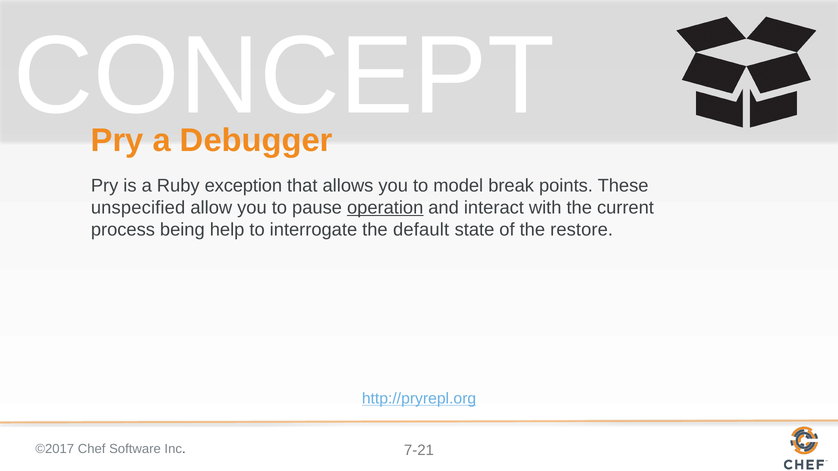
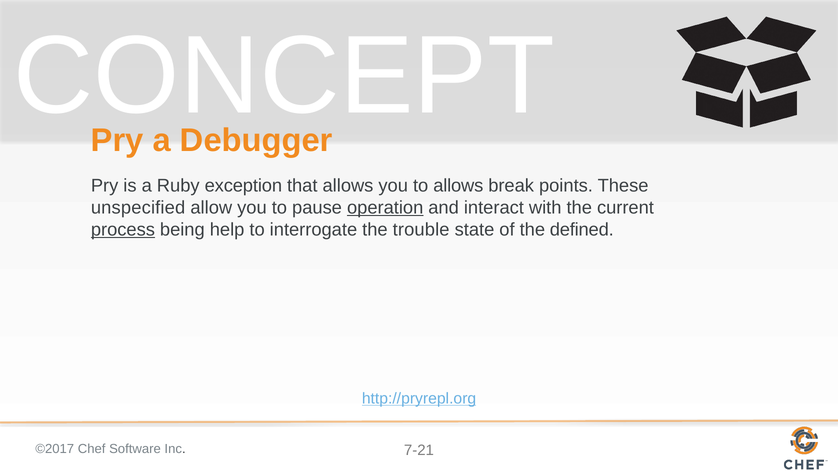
to model: model -> allows (458, 186)
process underline: none -> present (123, 230)
default: default -> trouble (421, 230)
restore: restore -> defined (582, 230)
